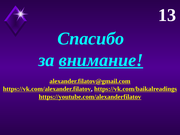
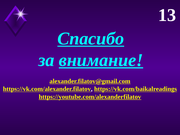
Спасибо underline: none -> present (91, 39)
